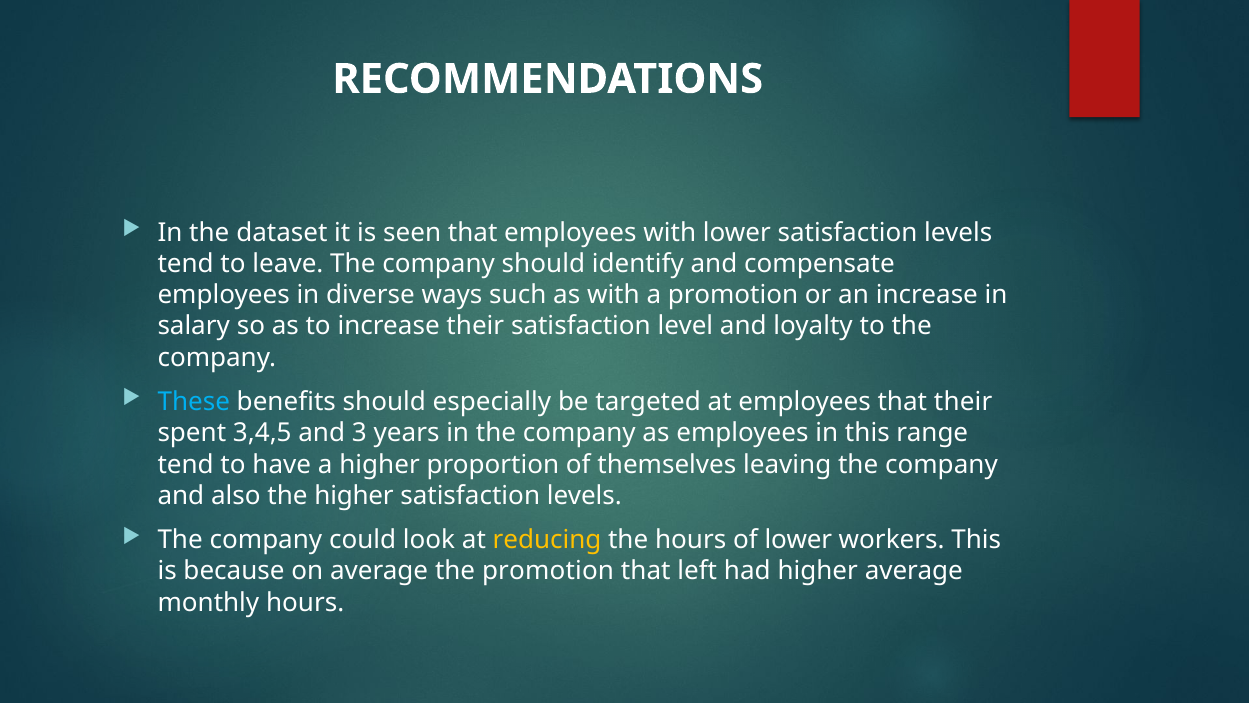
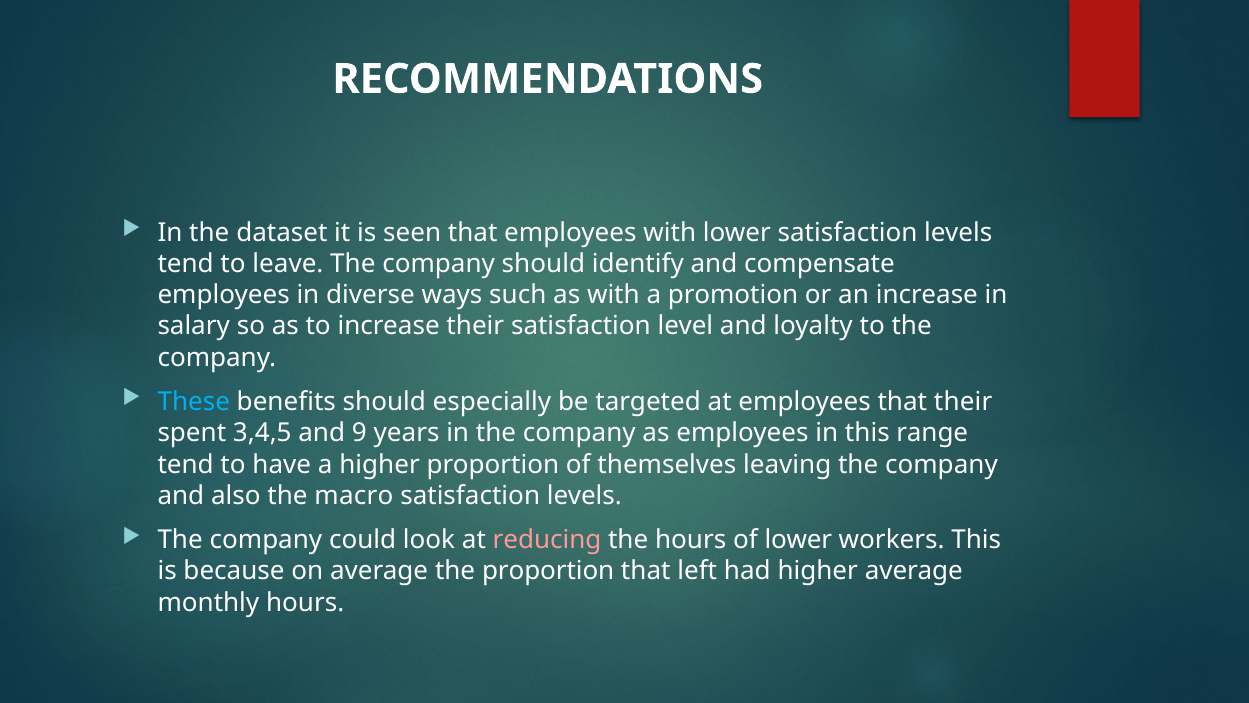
3: 3 -> 9 (359, 433)
the higher: higher -> macro (354, 495)
reducing colour: yellow -> pink (547, 540)
the promotion: promotion -> proportion (548, 571)
